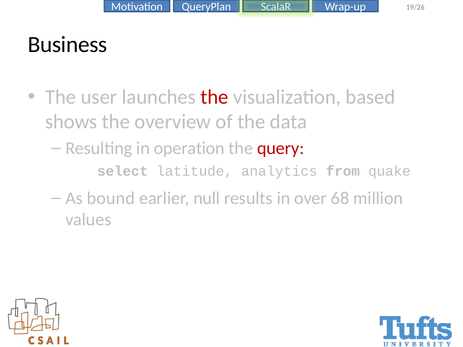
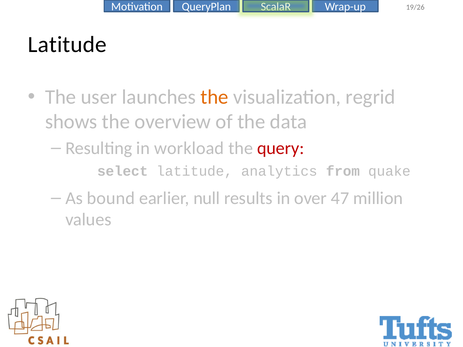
Business: Business -> Latitude (67, 44)
the colour: red -> orange (214, 97)
based: based -> regrid (370, 97)
operation: operation -> workload (189, 148)
68: 68 -> 47 (340, 198)
